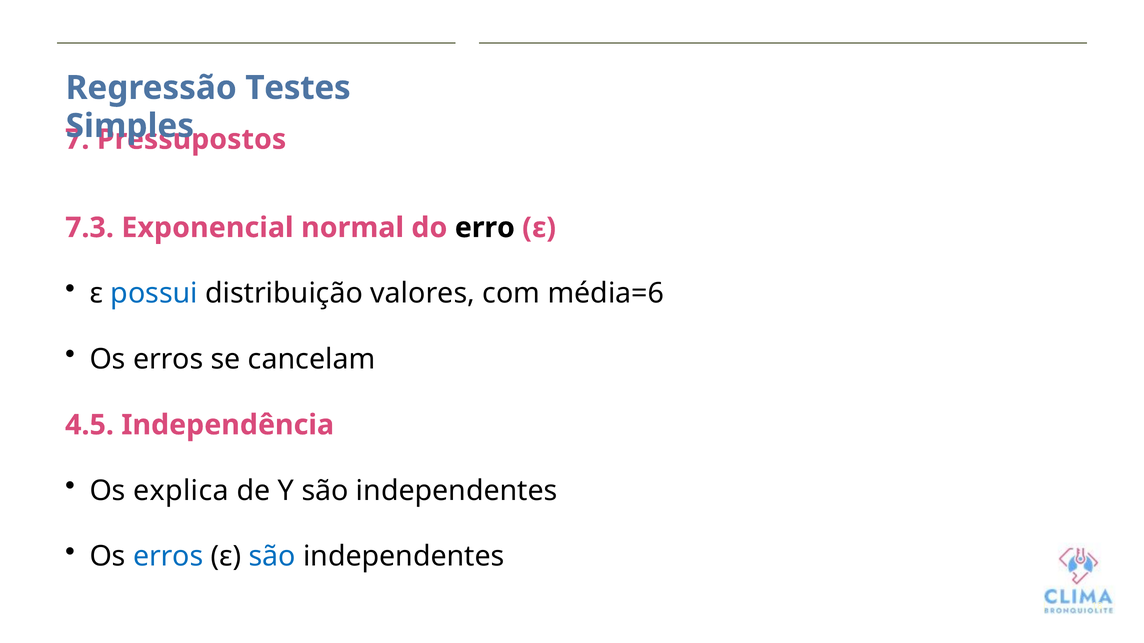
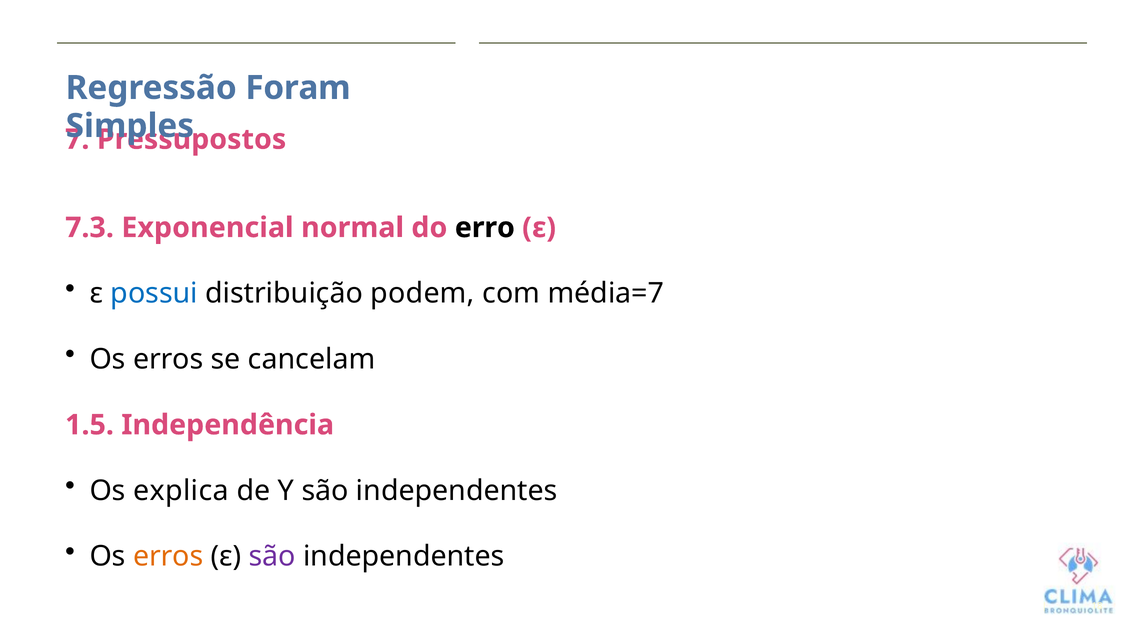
Testes: Testes -> Foram (298, 88)
valores: valores -> podem (422, 294)
média=6: média=6 -> média=7 (606, 294)
4.5: 4.5 -> 1.5 (90, 425)
erros colour: blue -> orange (168, 557)
são colour: blue -> purple (272, 557)
